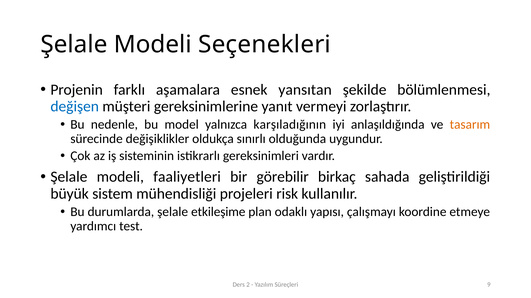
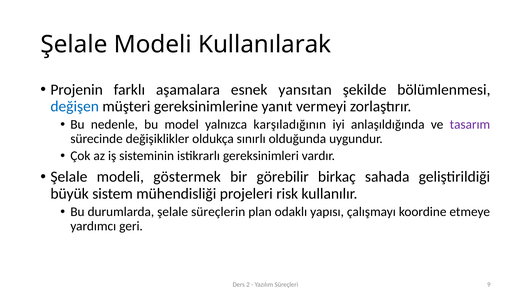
Seçenekleri: Seçenekleri -> Kullanılarak (265, 45)
tasarım colour: orange -> purple (470, 125)
faaliyetleri: faaliyetleri -> göstermek (187, 177)
etkileşime: etkileşime -> süreçlerin (218, 212)
test: test -> geri (131, 227)
